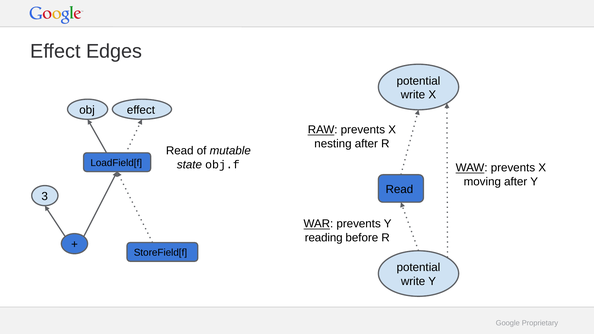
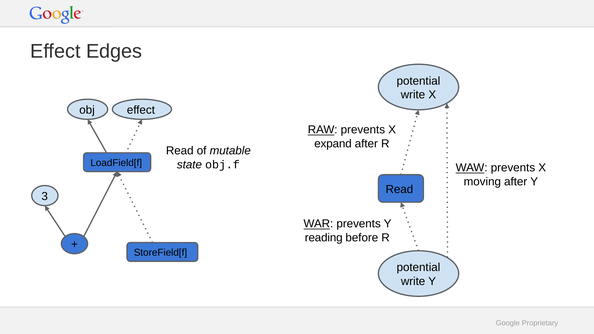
nesting: nesting -> expand (333, 144)
